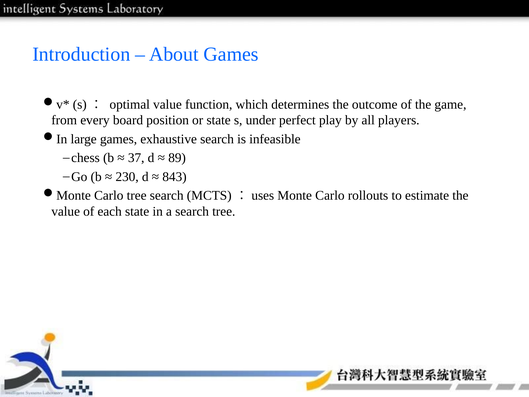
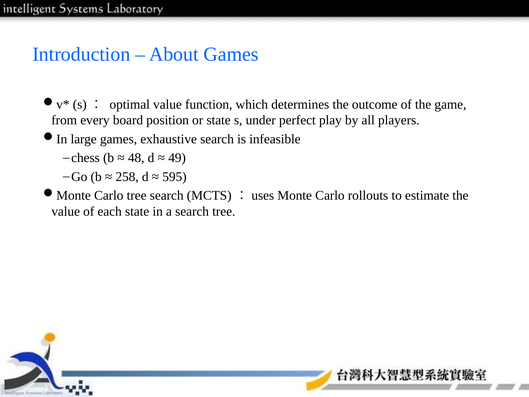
37: 37 -> 48 (136, 158)
89: 89 -> 49 (177, 158)
230: 230 -> 258 (127, 177)
843: 843 -> 595 (174, 177)
